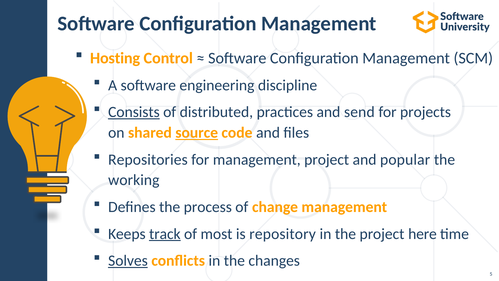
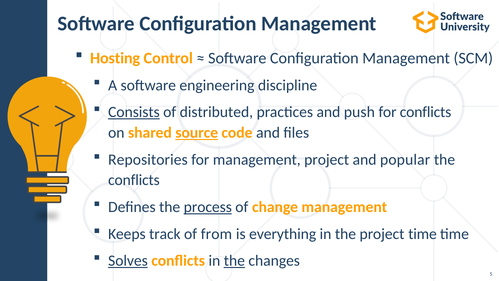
send: send -> push (359, 112)
for projects: projects -> conflicts (426, 112)
working: working -> conflicts (134, 180)
process underline: none -> present (208, 207)
track underline: present -> none (165, 234)
most: most -> from (216, 234)
repository: repository -> everything (283, 234)
project here: here -> time (423, 234)
the underline: none -> present (234, 260)
